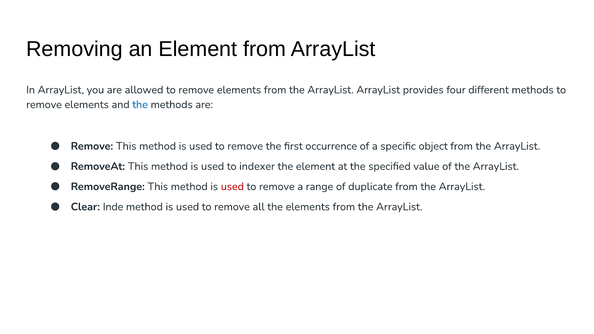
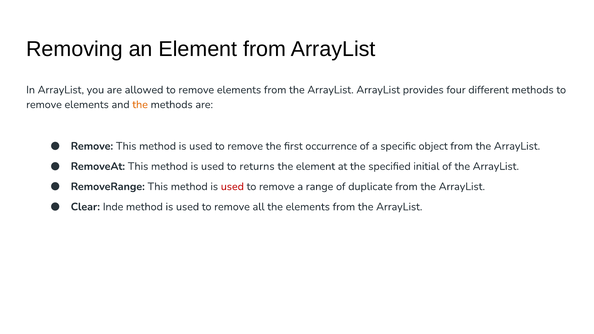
the colour: blue -> orange (140, 105)
indexer: indexer -> returns (257, 166)
value: value -> initial (426, 166)
